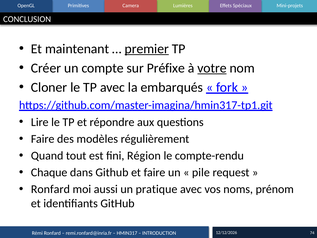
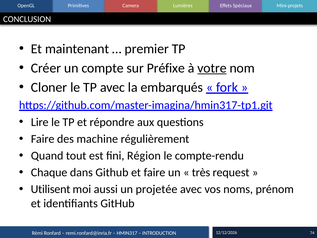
premier underline: present -> none (147, 49)
modèles: modèles -> machine (97, 139)
pile: pile -> très (201, 172)
Ronfard: Ronfard -> Utilisent (51, 189)
pratique: pratique -> projetée (157, 189)
